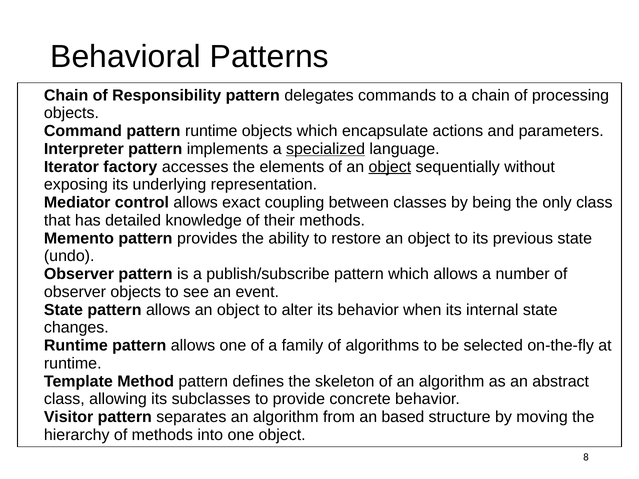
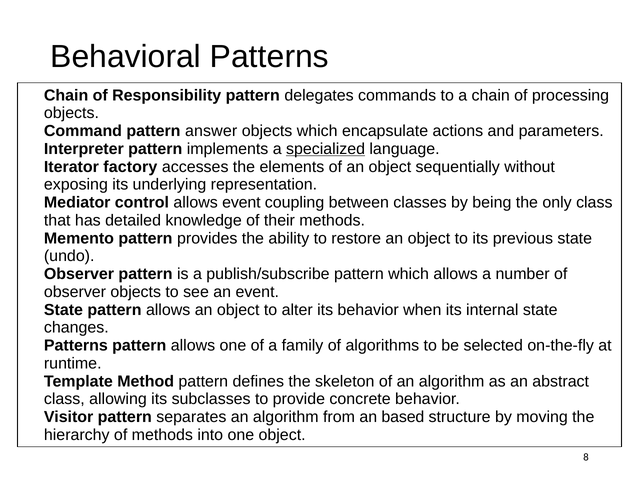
pattern runtime: runtime -> answer (211, 131)
object underline: present -> none (390, 167)
allows exact: exact -> event (241, 203)
Runtime: Runtime -> Patterns (76, 346)
